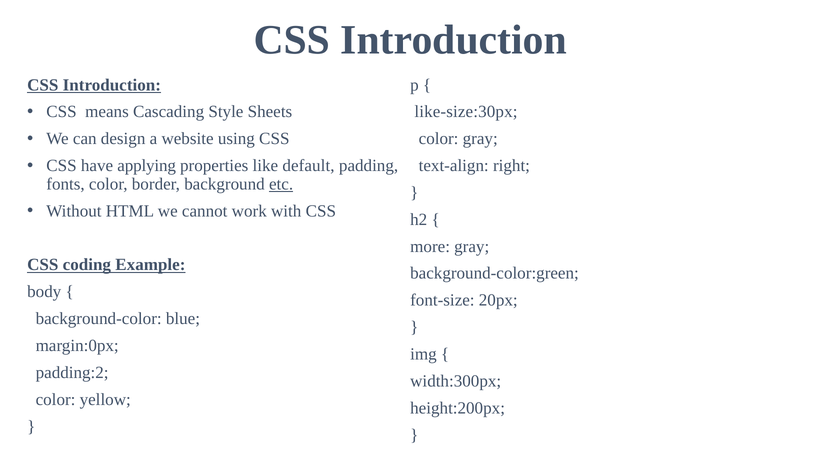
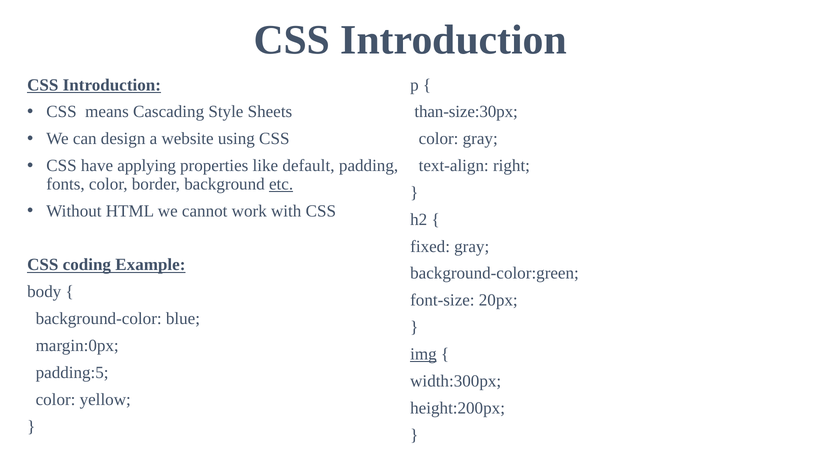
like-size:30px: like-size:30px -> than-size:30px (466, 112)
more: more -> fixed (430, 247)
img underline: none -> present (423, 354)
padding:2: padding:2 -> padding:5 (72, 373)
